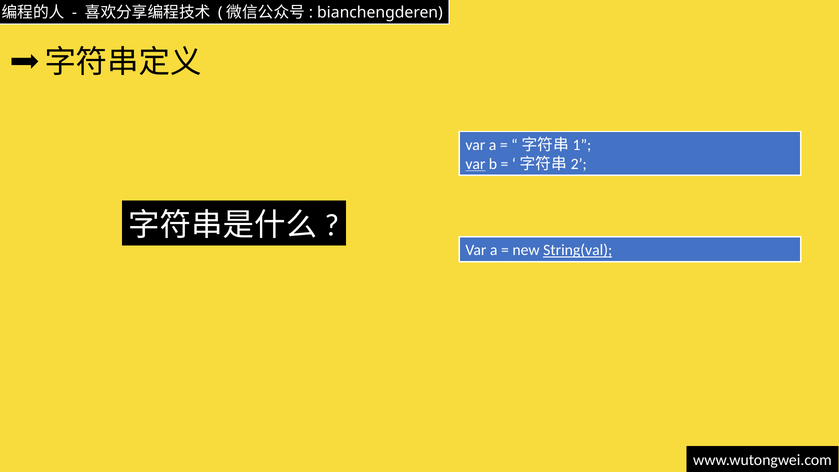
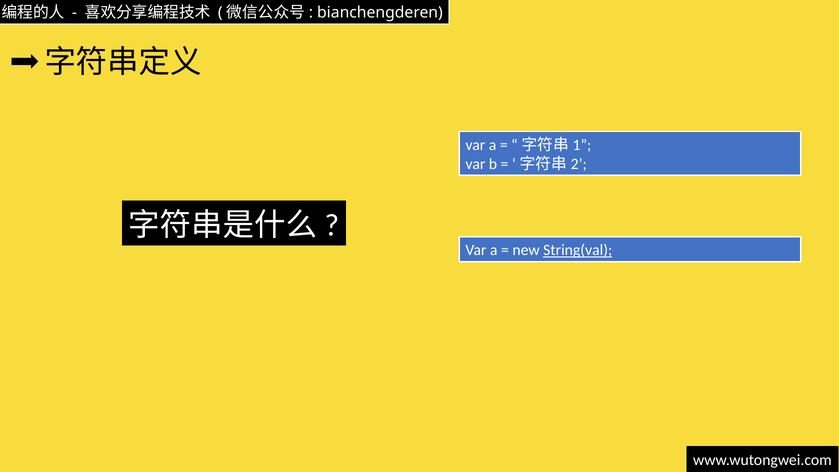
var underline: present -> none (475, 164)
